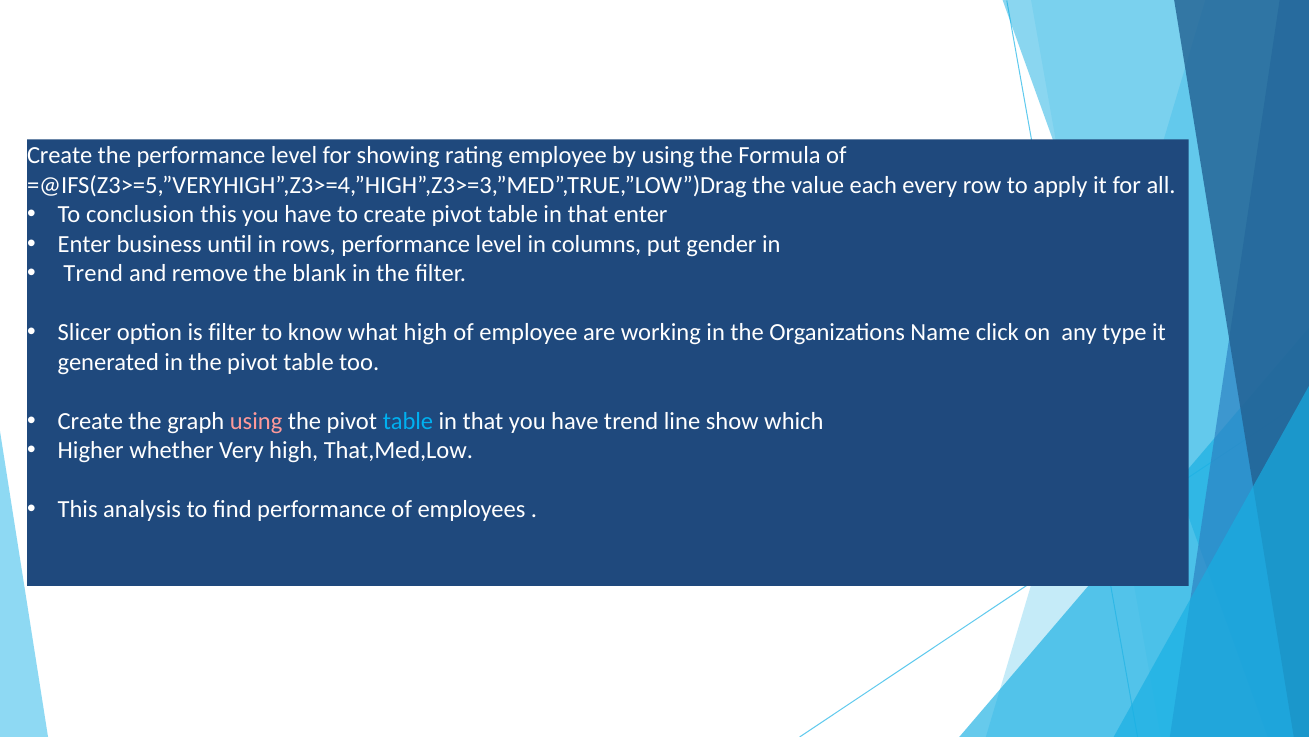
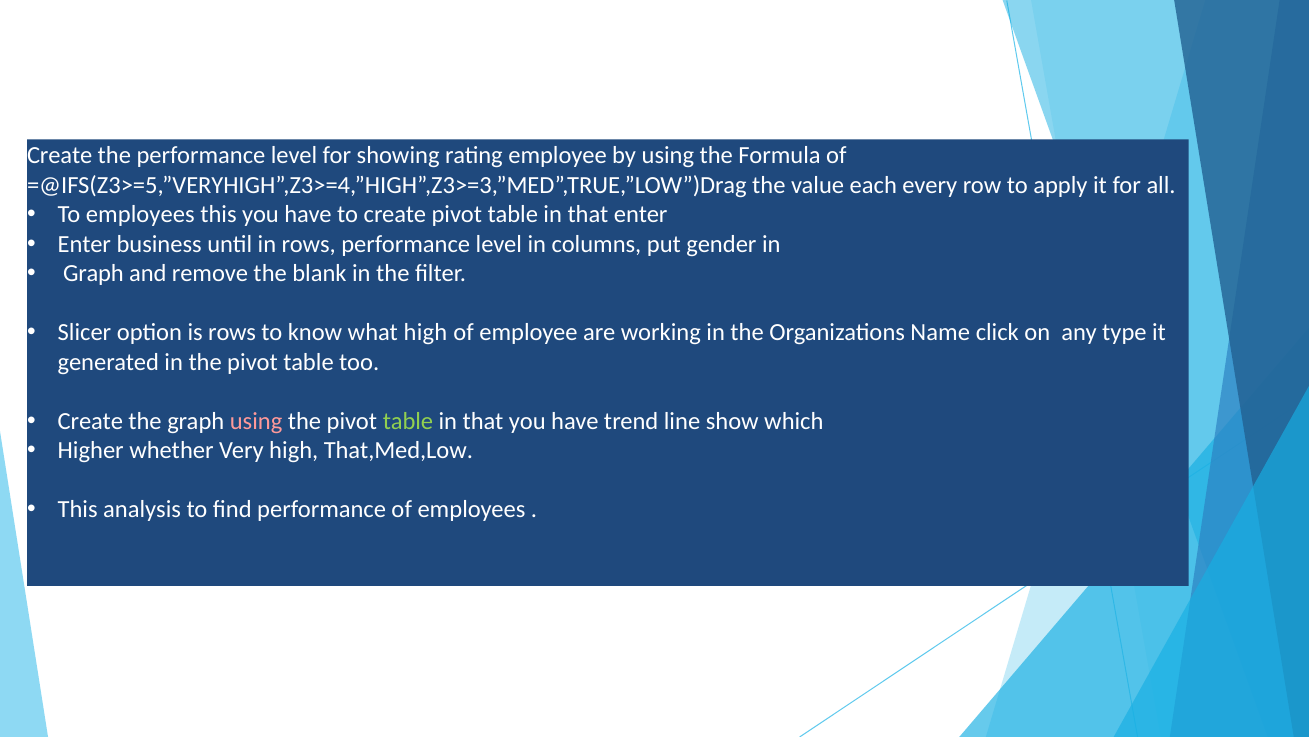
To conclusion: conclusion -> employees (140, 215)
Trend: Trend -> Graph (93, 274)
is filter: filter -> rows (232, 332)
table colour: light blue -> light green (408, 421)
